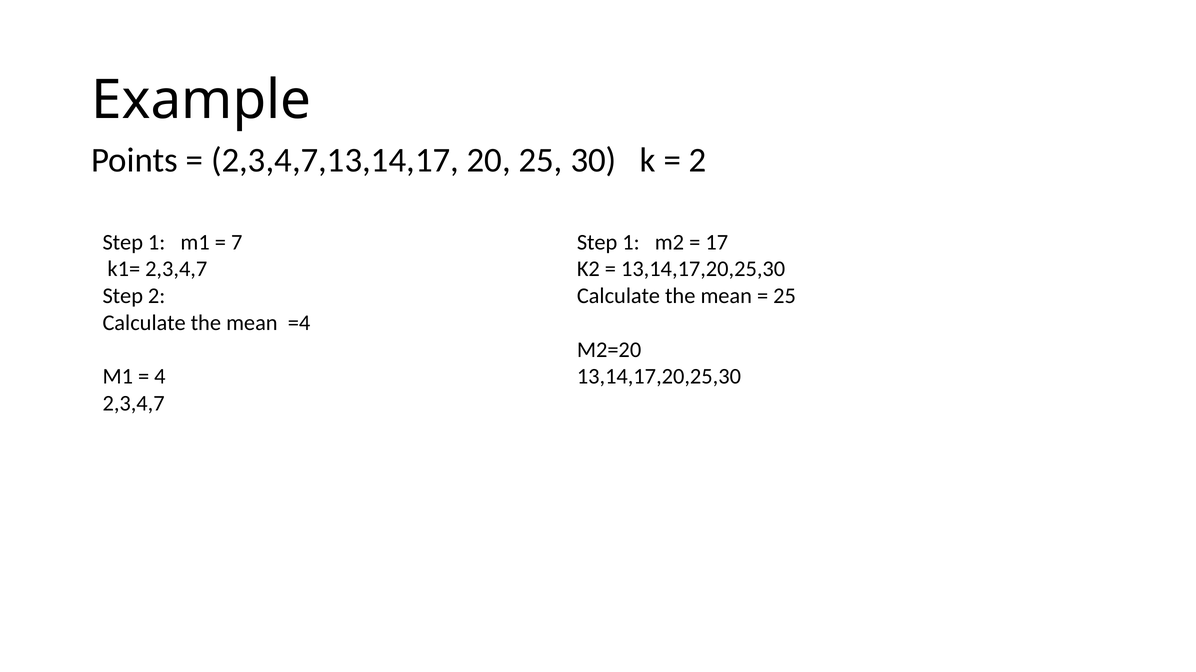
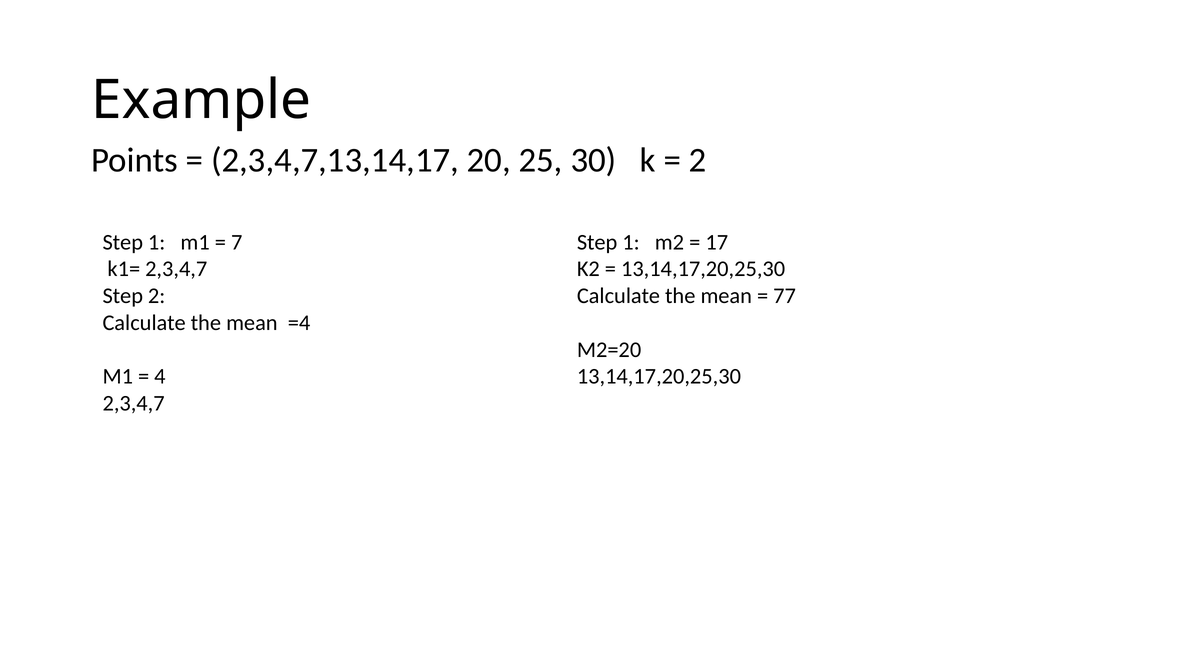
25: 25 -> 77 (785, 296)
